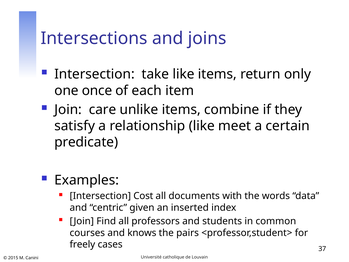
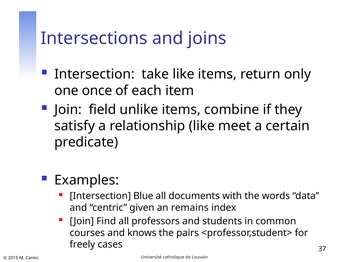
care: care -> field (103, 109)
Cost: Cost -> Blue (143, 196)
inserted: inserted -> remains (190, 207)
